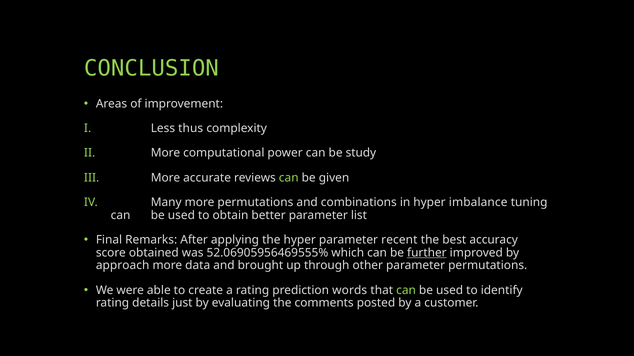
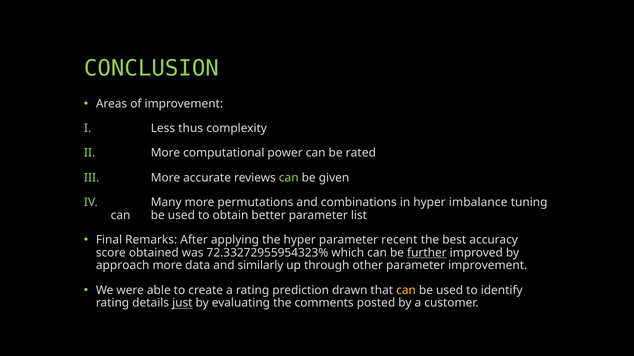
study: study -> rated (361, 153)
52.06905956469555%: 52.06905956469555% -> 72.33272955954323% (267, 253)
brought: brought -> similarly (260, 266)
parameter permutations: permutations -> improvement (488, 266)
words: words -> drawn (350, 291)
can colour: light green -> yellow (406, 291)
just underline: none -> present (182, 304)
